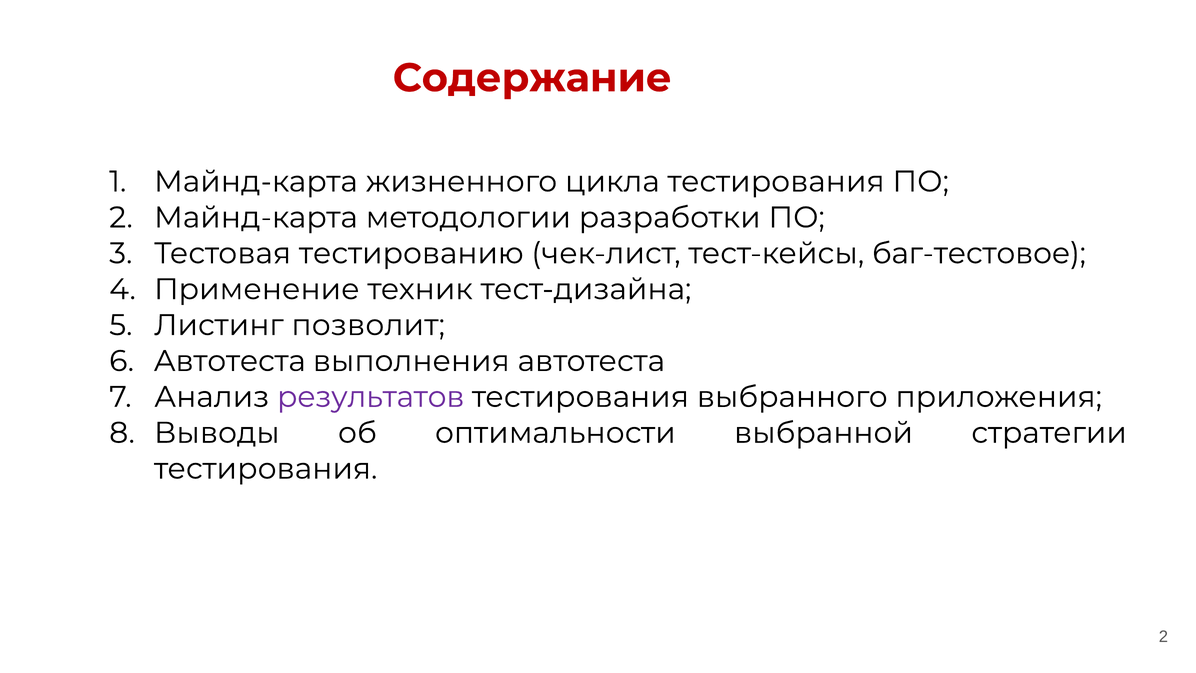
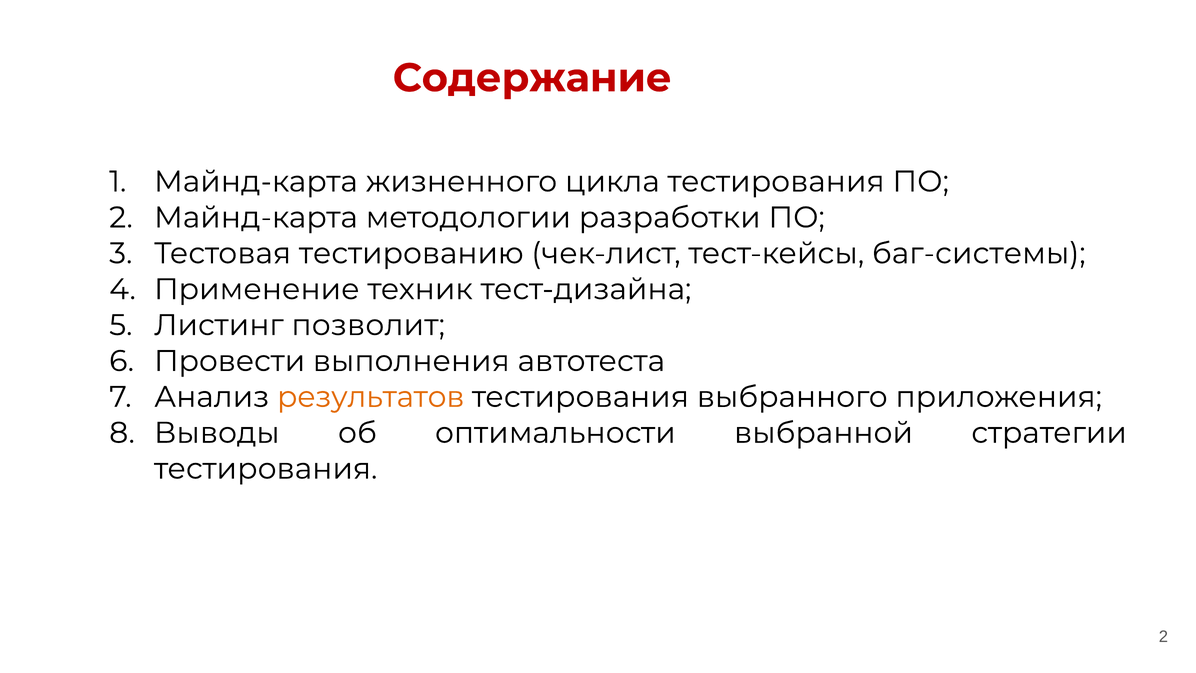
баг-тестовое: баг-тестовое -> баг-системы (979, 253)
Автотеста: Автотеста -> Провести (230, 361)
результатов colour: purple -> orange (371, 397)
